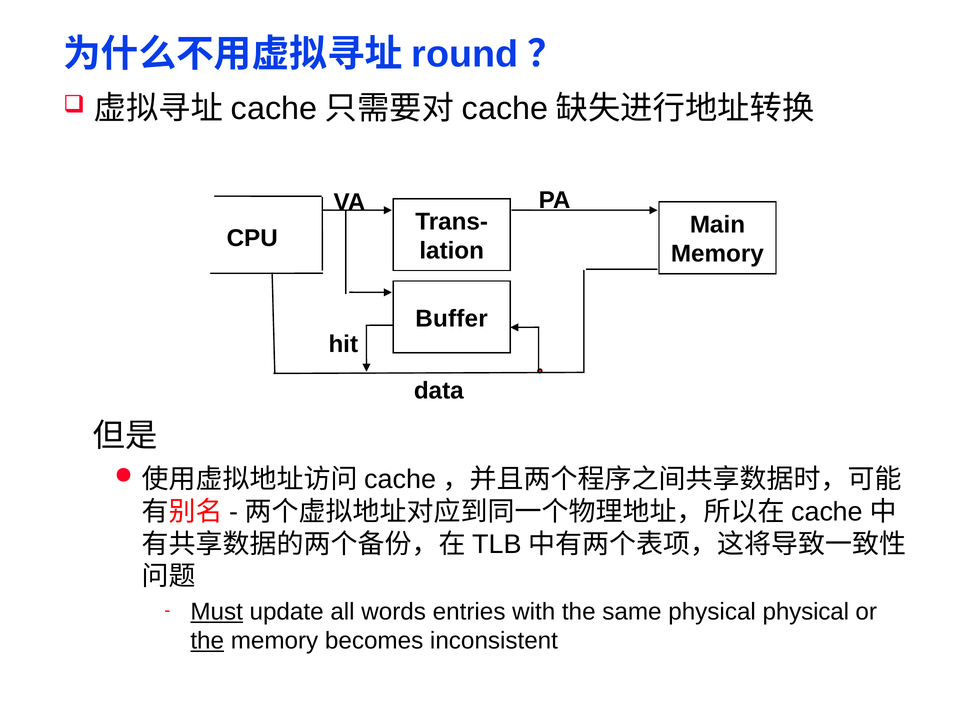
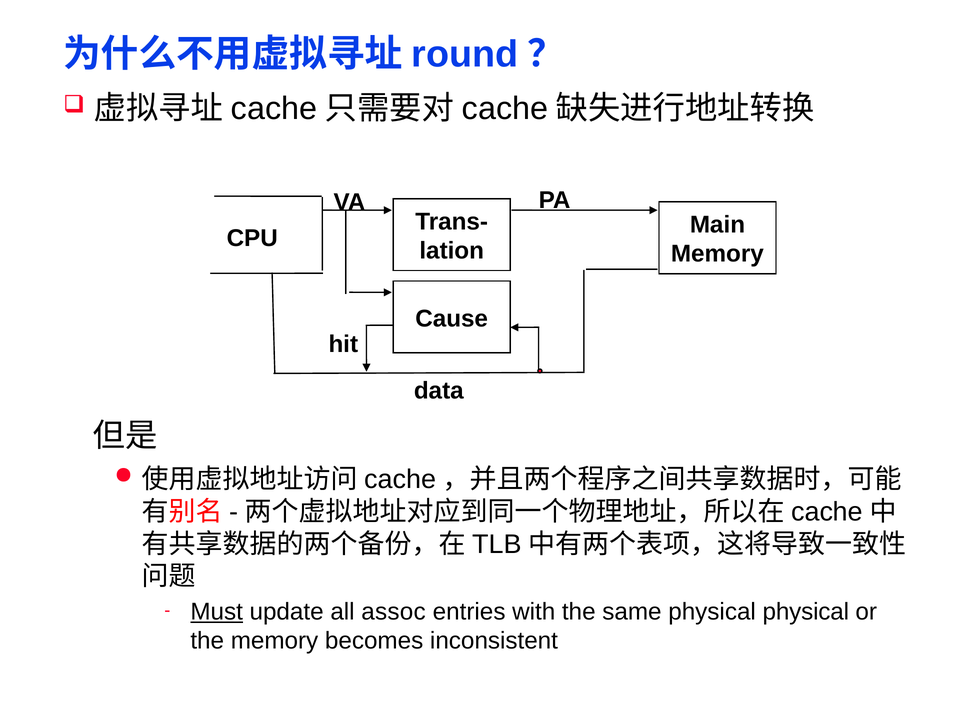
Buffer: Buffer -> Cause (452, 319)
words: words -> assoc (394, 612)
the underline: present -> none (207, 641)
